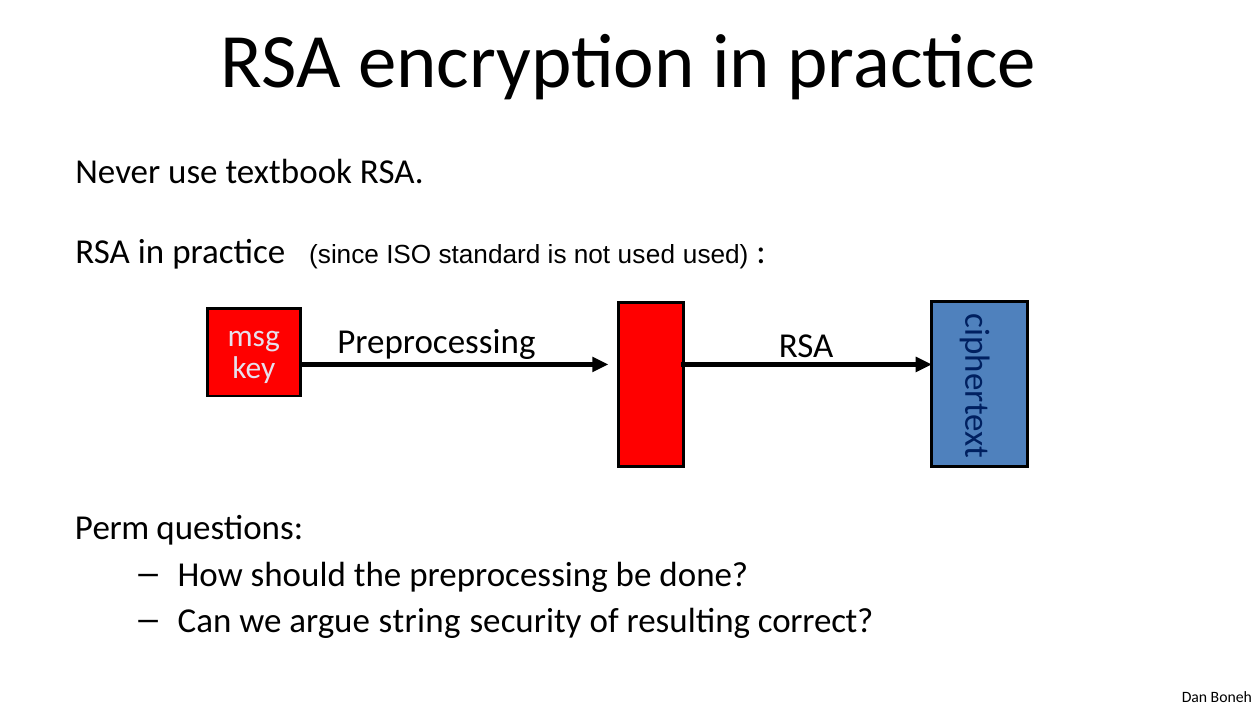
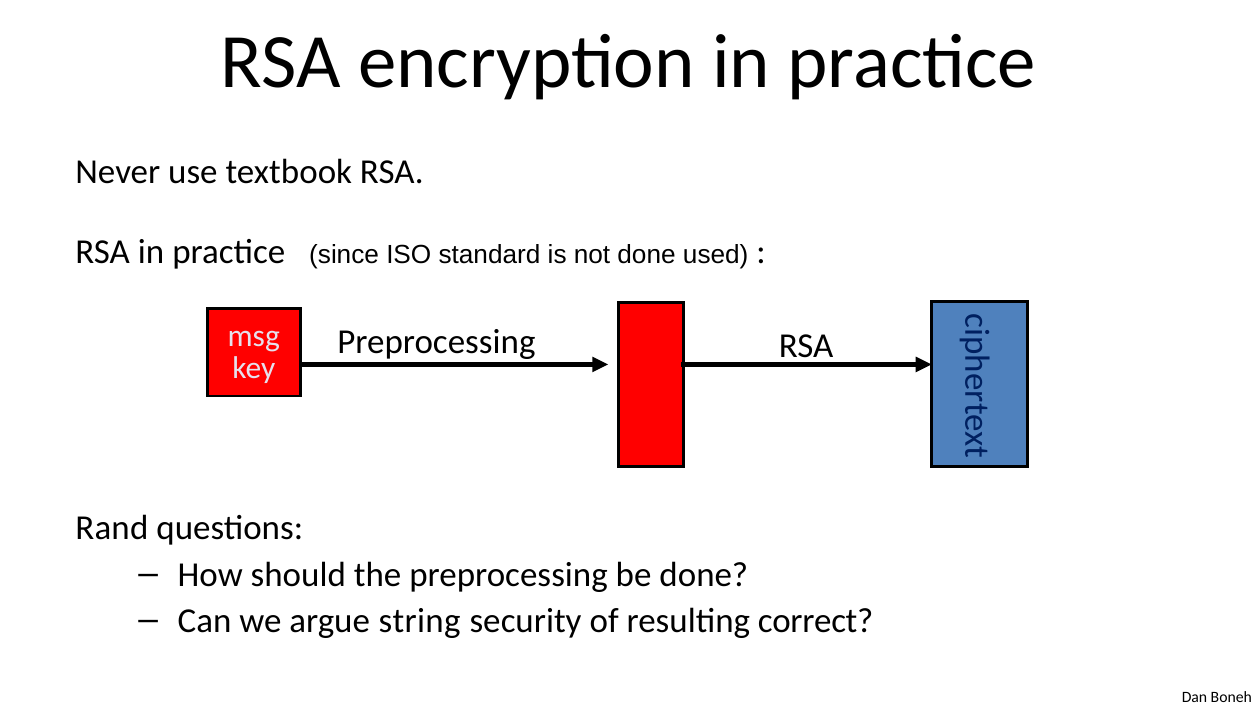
not used: used -> done (647, 254)
Perm: Perm -> Rand (112, 528)
